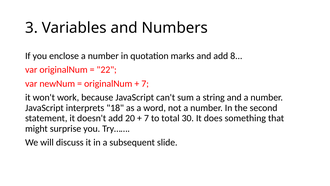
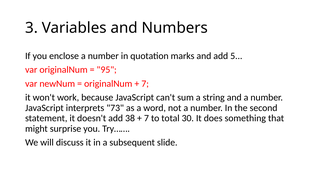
8: 8 -> 5 (236, 56)
22: 22 -> 95 (107, 70)
18: 18 -> 73 (115, 108)
20: 20 -> 38 (130, 118)
